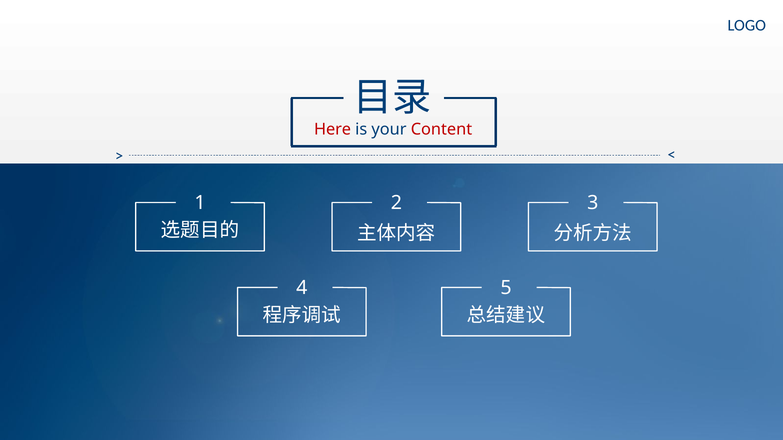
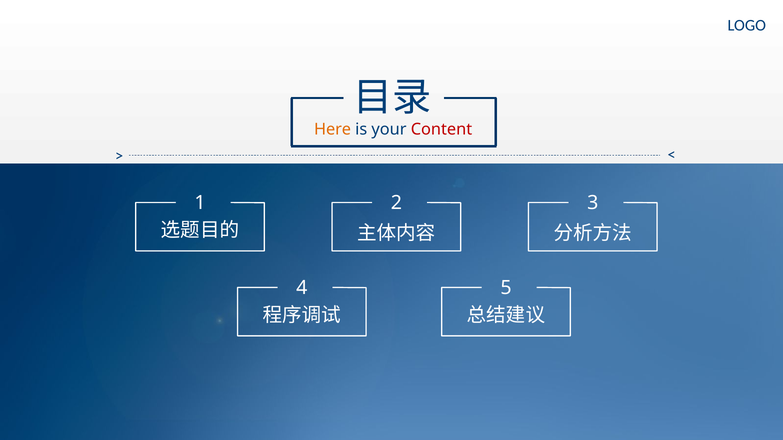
Here colour: red -> orange (333, 129)
